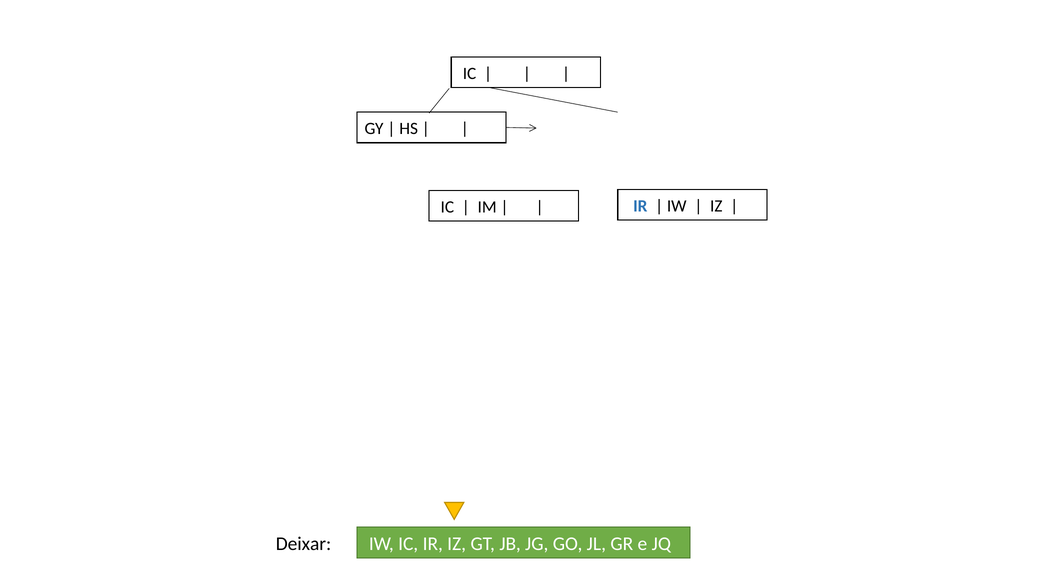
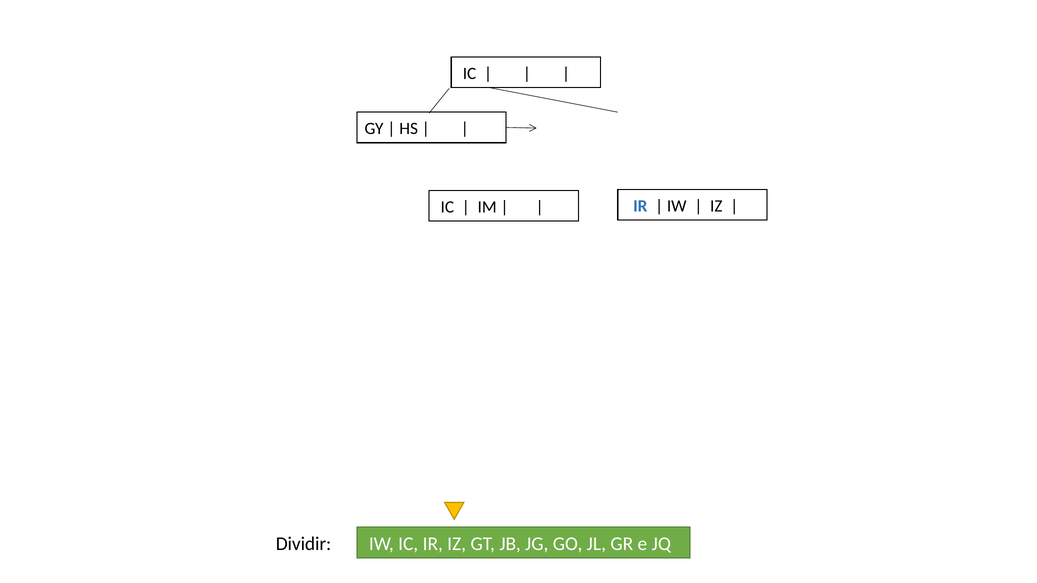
Deixar: Deixar -> Dividir (304, 544)
